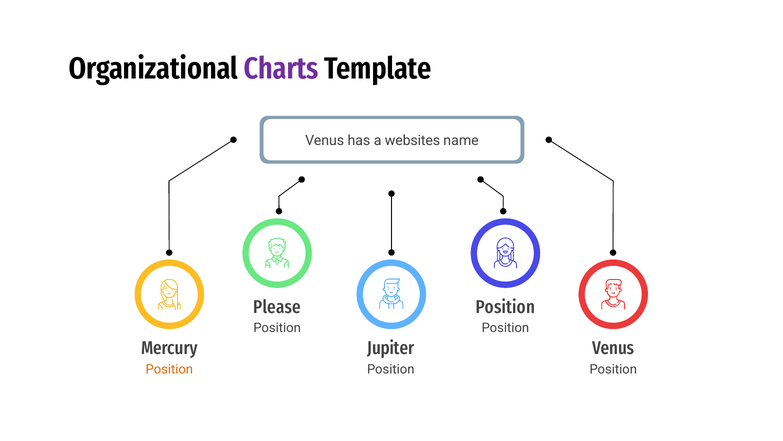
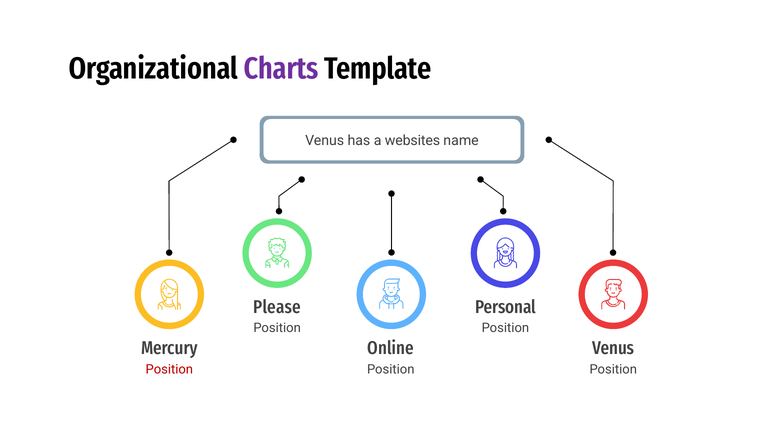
Position: Position -> Personal (505, 307)
Jupiter: Jupiter -> Online (391, 348)
Position colour: orange -> red (169, 369)
